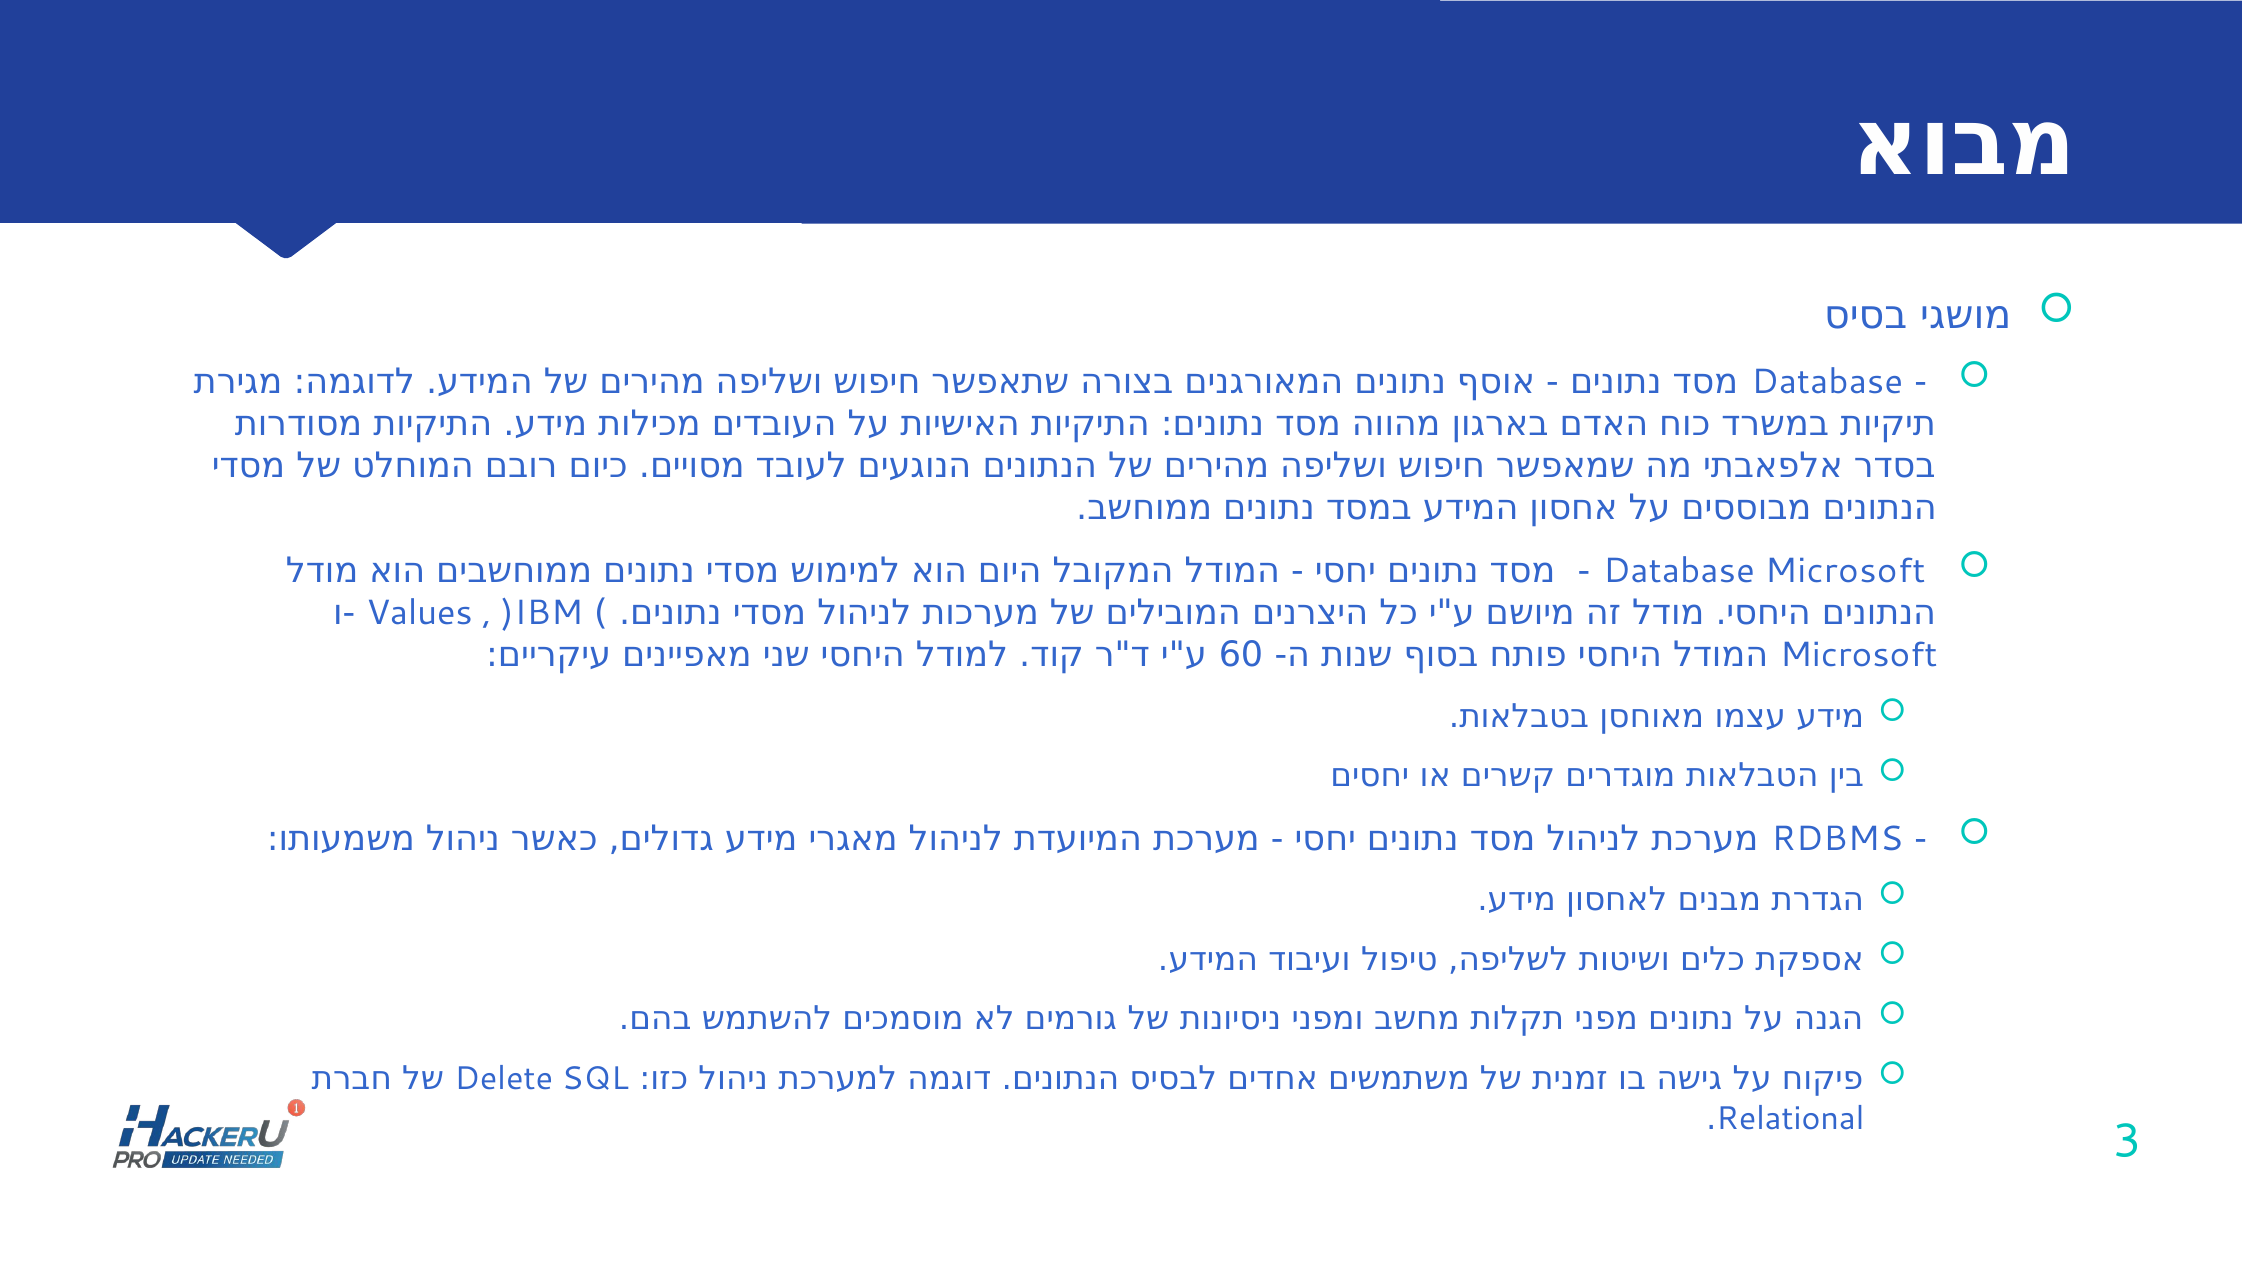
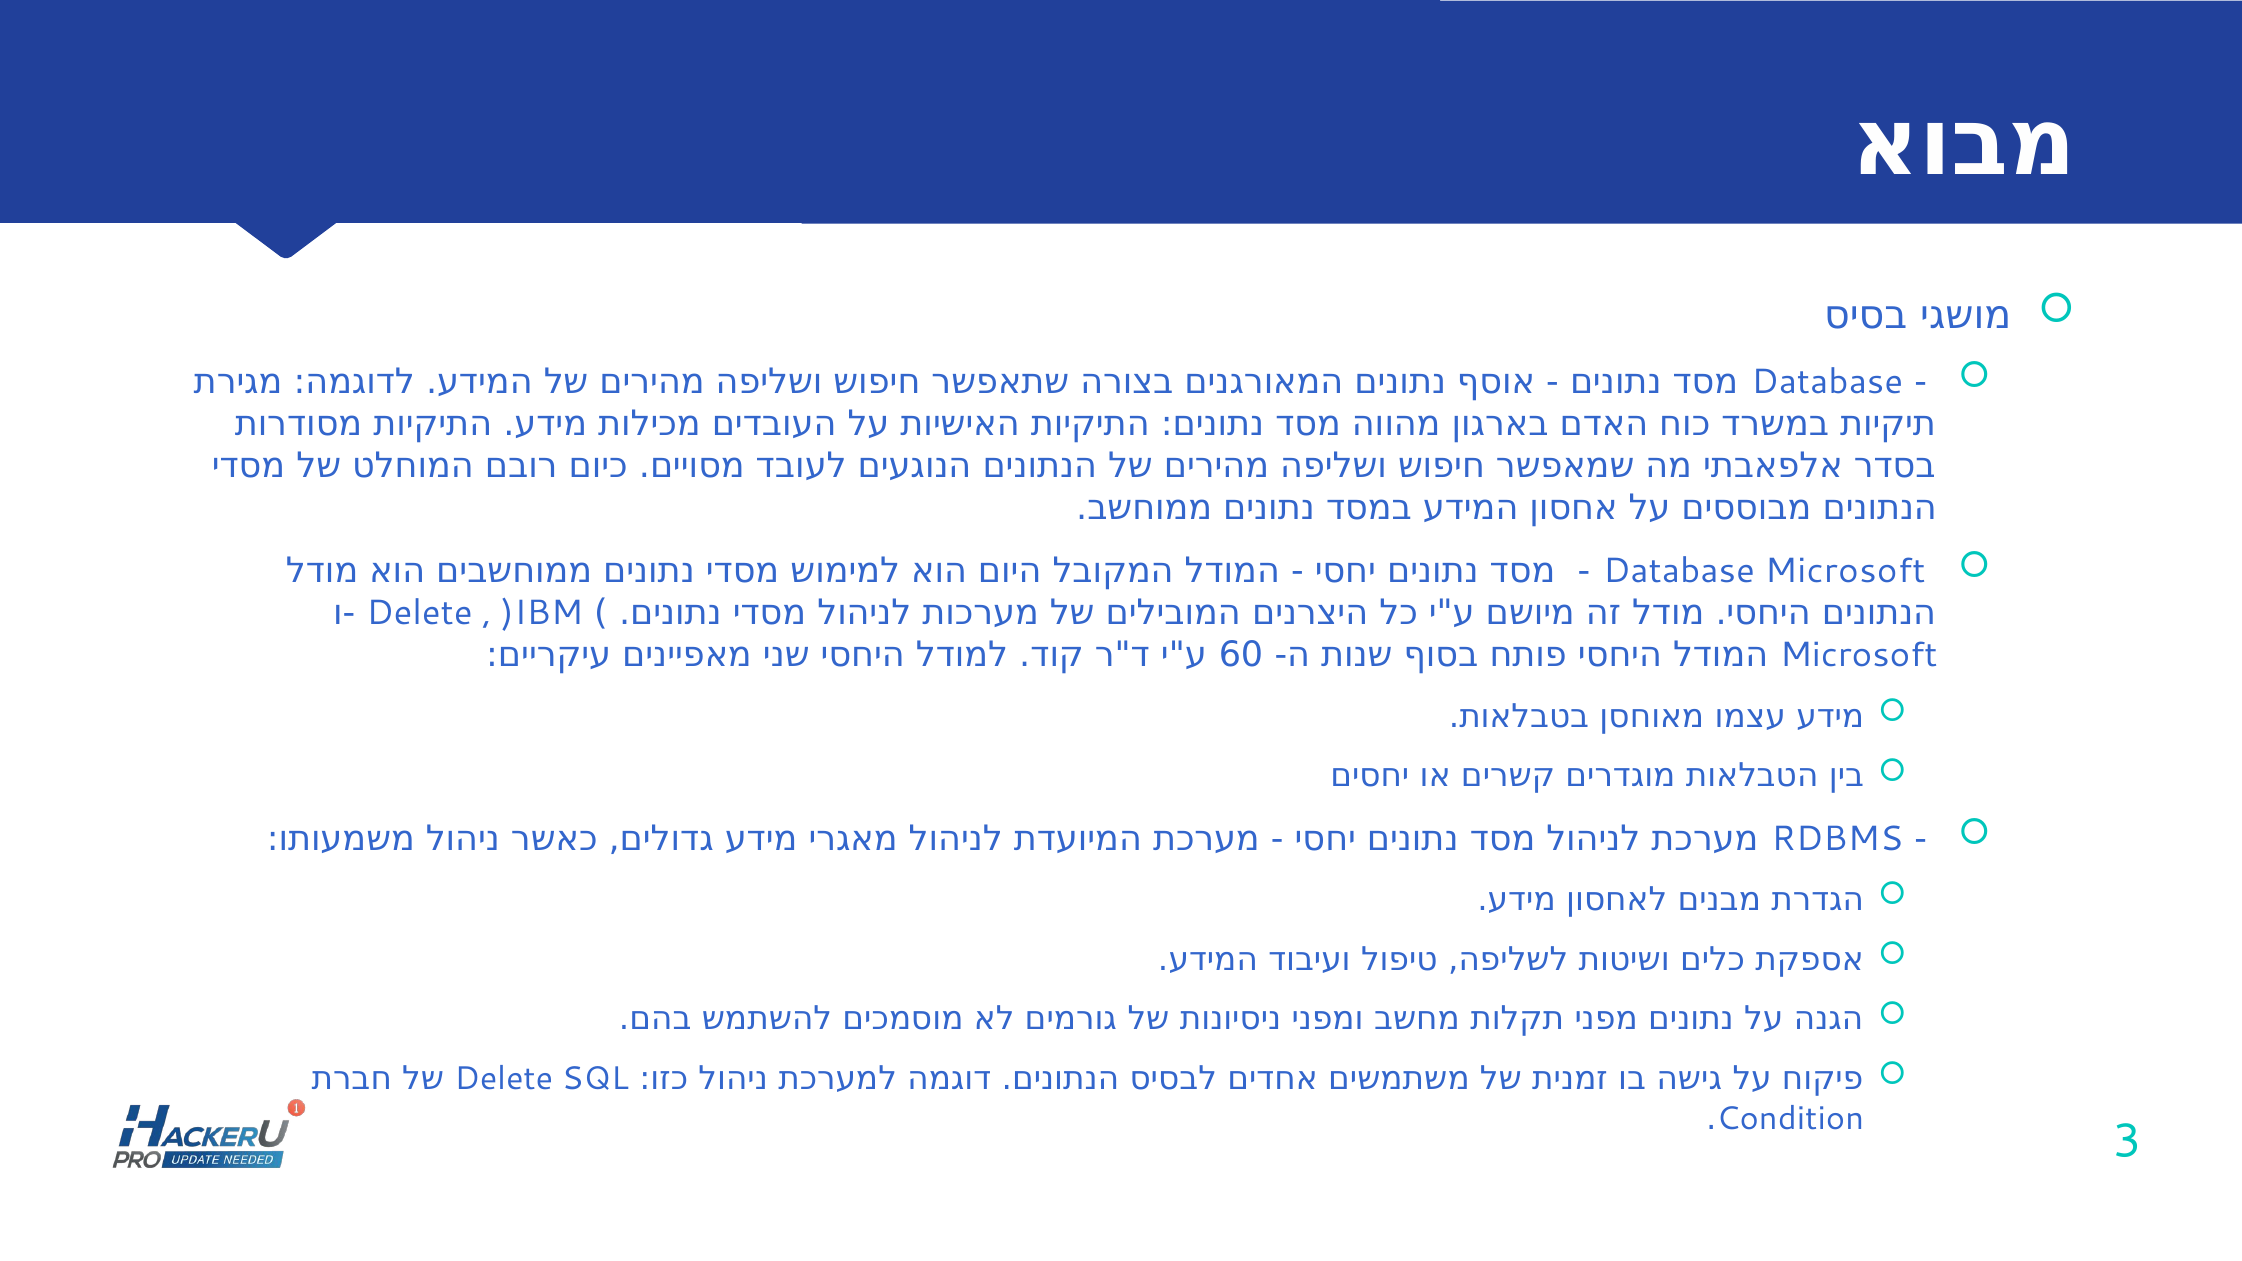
Values: Values -> Delete (419, 613)
Relational: Relational -> Condition (1790, 1118)
